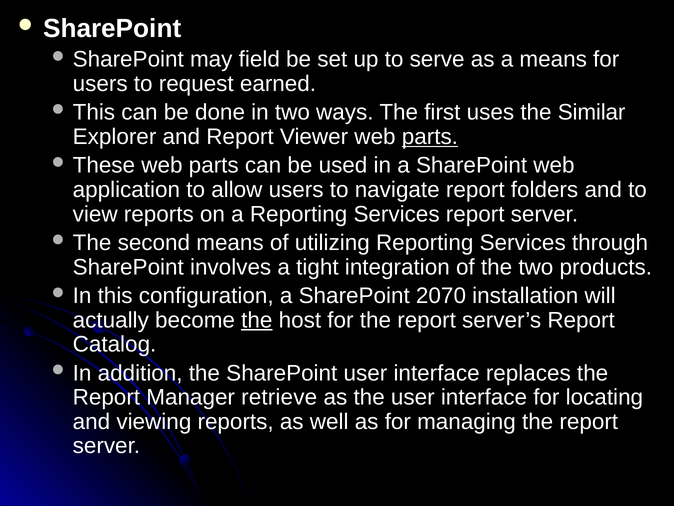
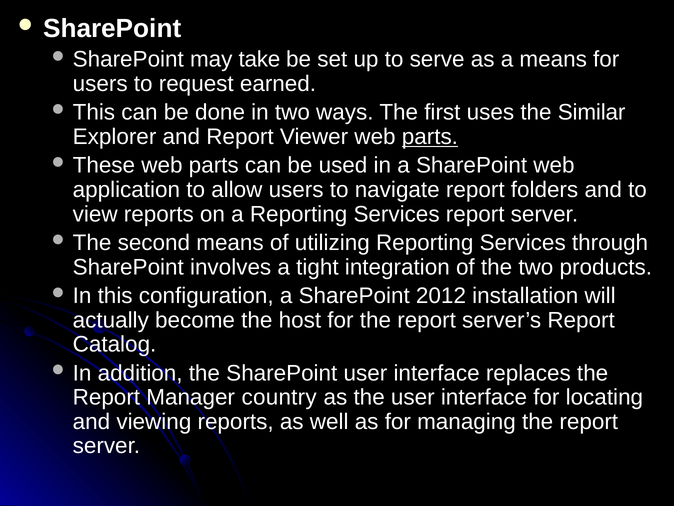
field: field -> take (259, 59)
2070: 2070 -> 2012 (441, 296)
the underline: present -> none (257, 320)
retrieve: retrieve -> country (279, 397)
